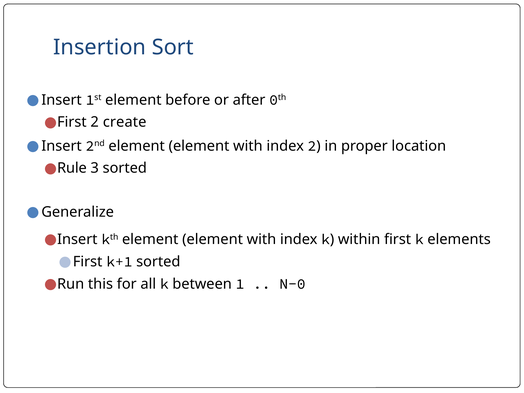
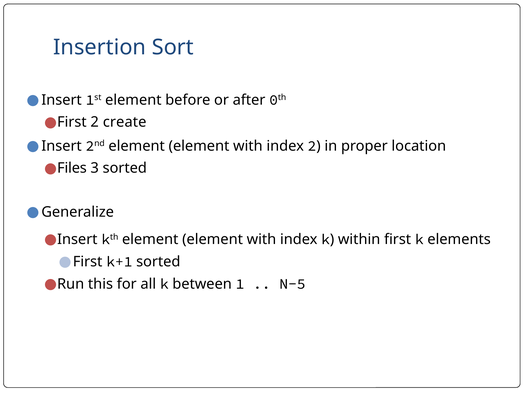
Rule: Rule -> Files (72, 168)
N-0: N-0 -> N-5 (292, 284)
